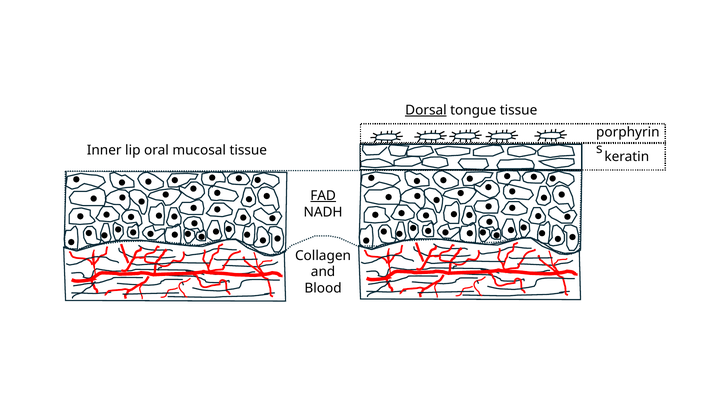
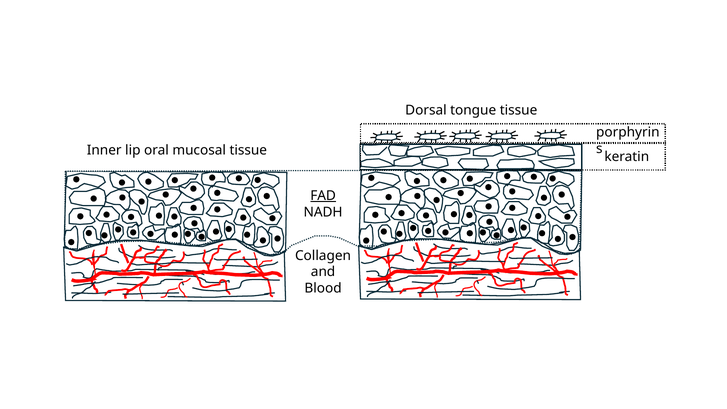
Dorsal underline: present -> none (426, 110)
